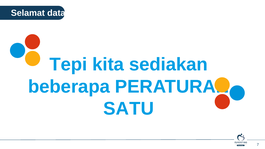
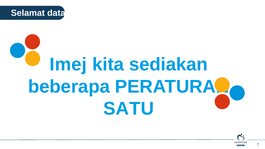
Tepi: Tepi -> Imej (68, 65)
